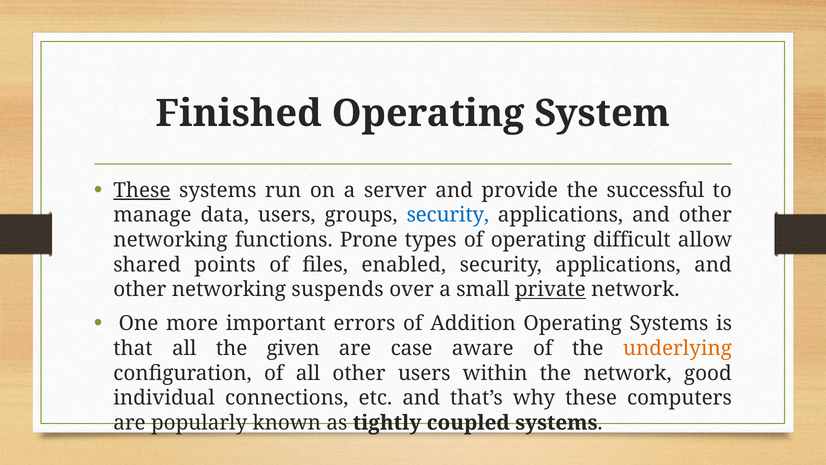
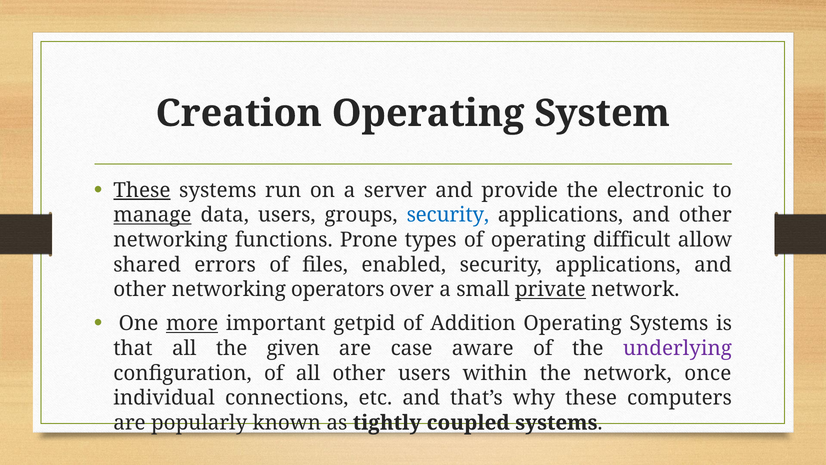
Finished: Finished -> Creation (239, 113)
successful: successful -> electronic (655, 190)
manage underline: none -> present (152, 215)
points: points -> errors (225, 265)
suspends: suspends -> operators (338, 289)
more underline: none -> present (192, 323)
errors: errors -> getpid (364, 323)
underlying colour: orange -> purple (677, 348)
good: good -> once (708, 373)
